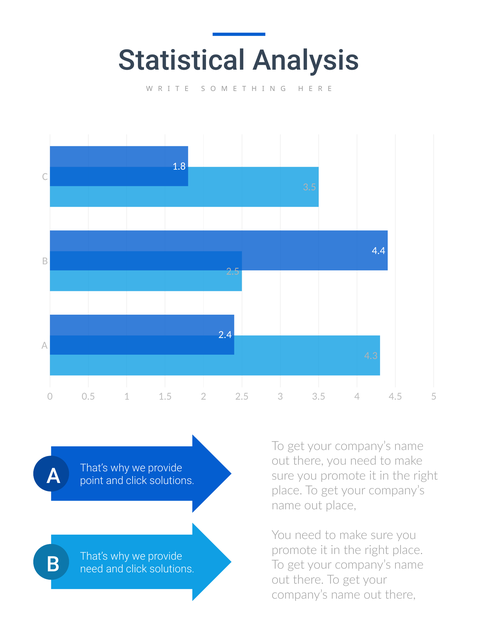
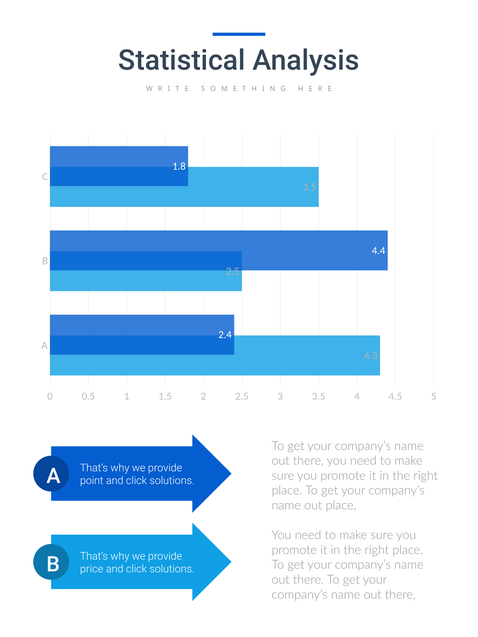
need: need -> price (92, 569)
